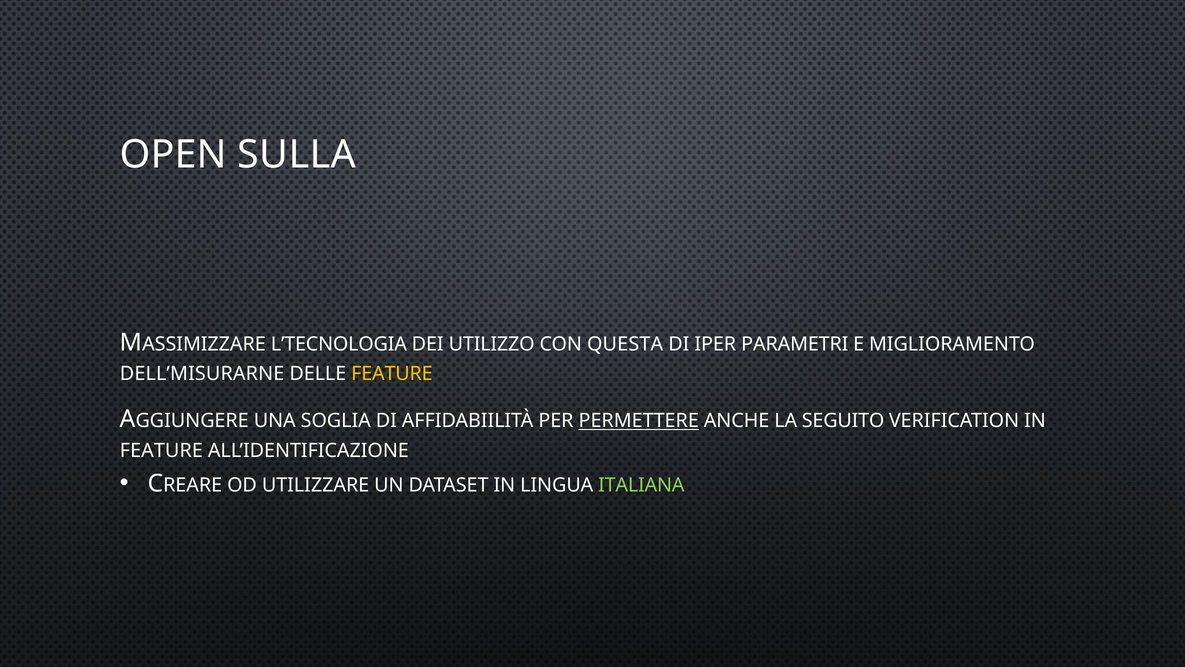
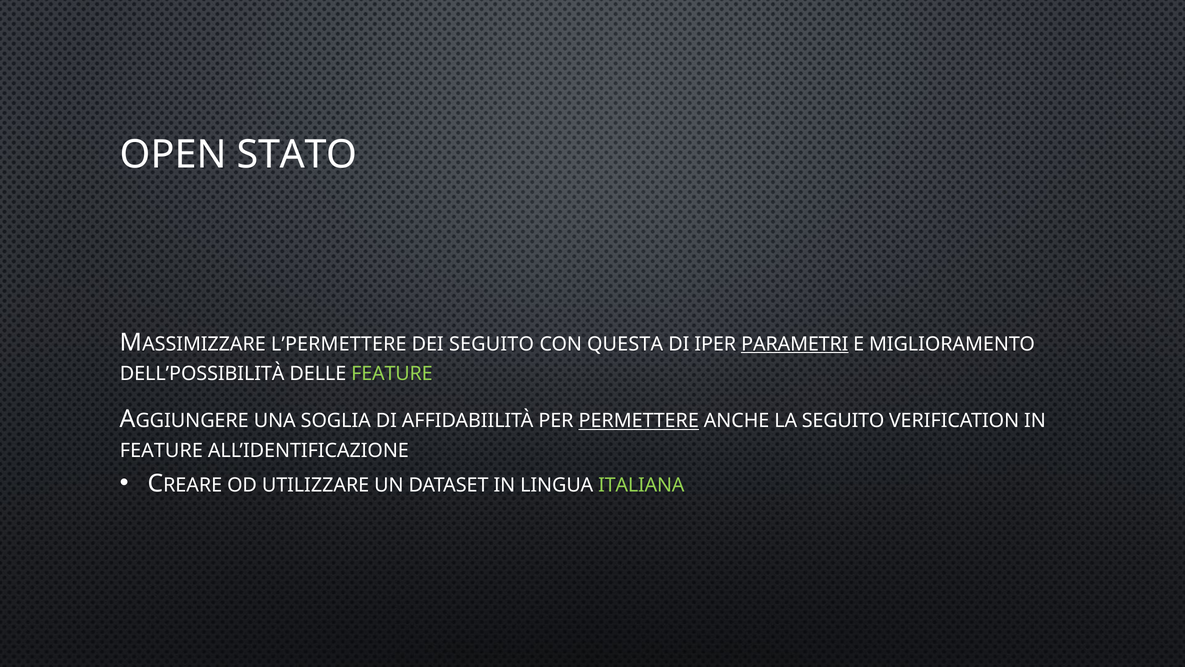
SULLA: SULLA -> STATO (297, 155)
L’TECNOLOGIA: L’TECNOLOGIA -> L’PERMETTERE (339, 344)
DEI UTILIZZO: UTILIZZO -> SEGUITO (491, 344)
PARAMETRI underline: none -> present (795, 344)
DELL’MISURARNE: DELL’MISURARNE -> DELL’POSSIBILITÀ (202, 374)
FEATURE colour: yellow -> light green (392, 374)
